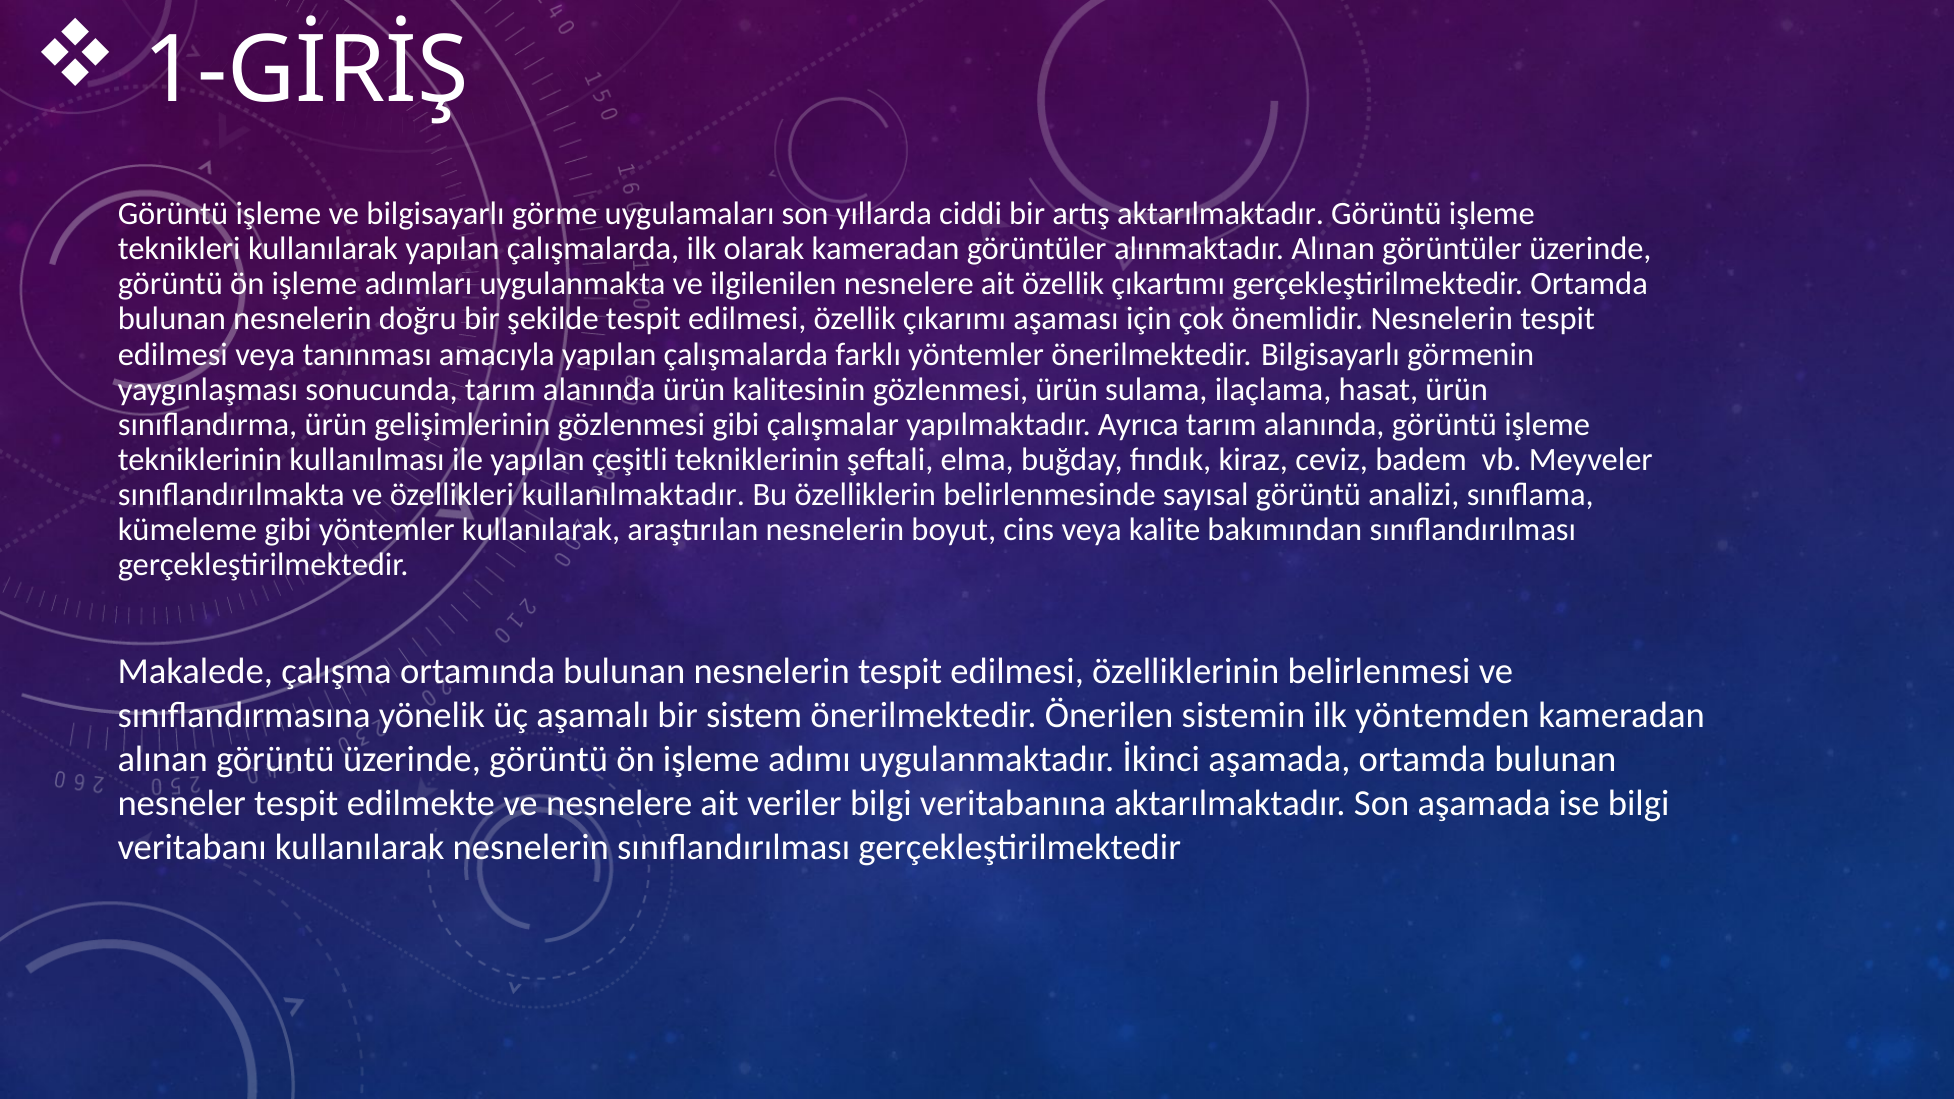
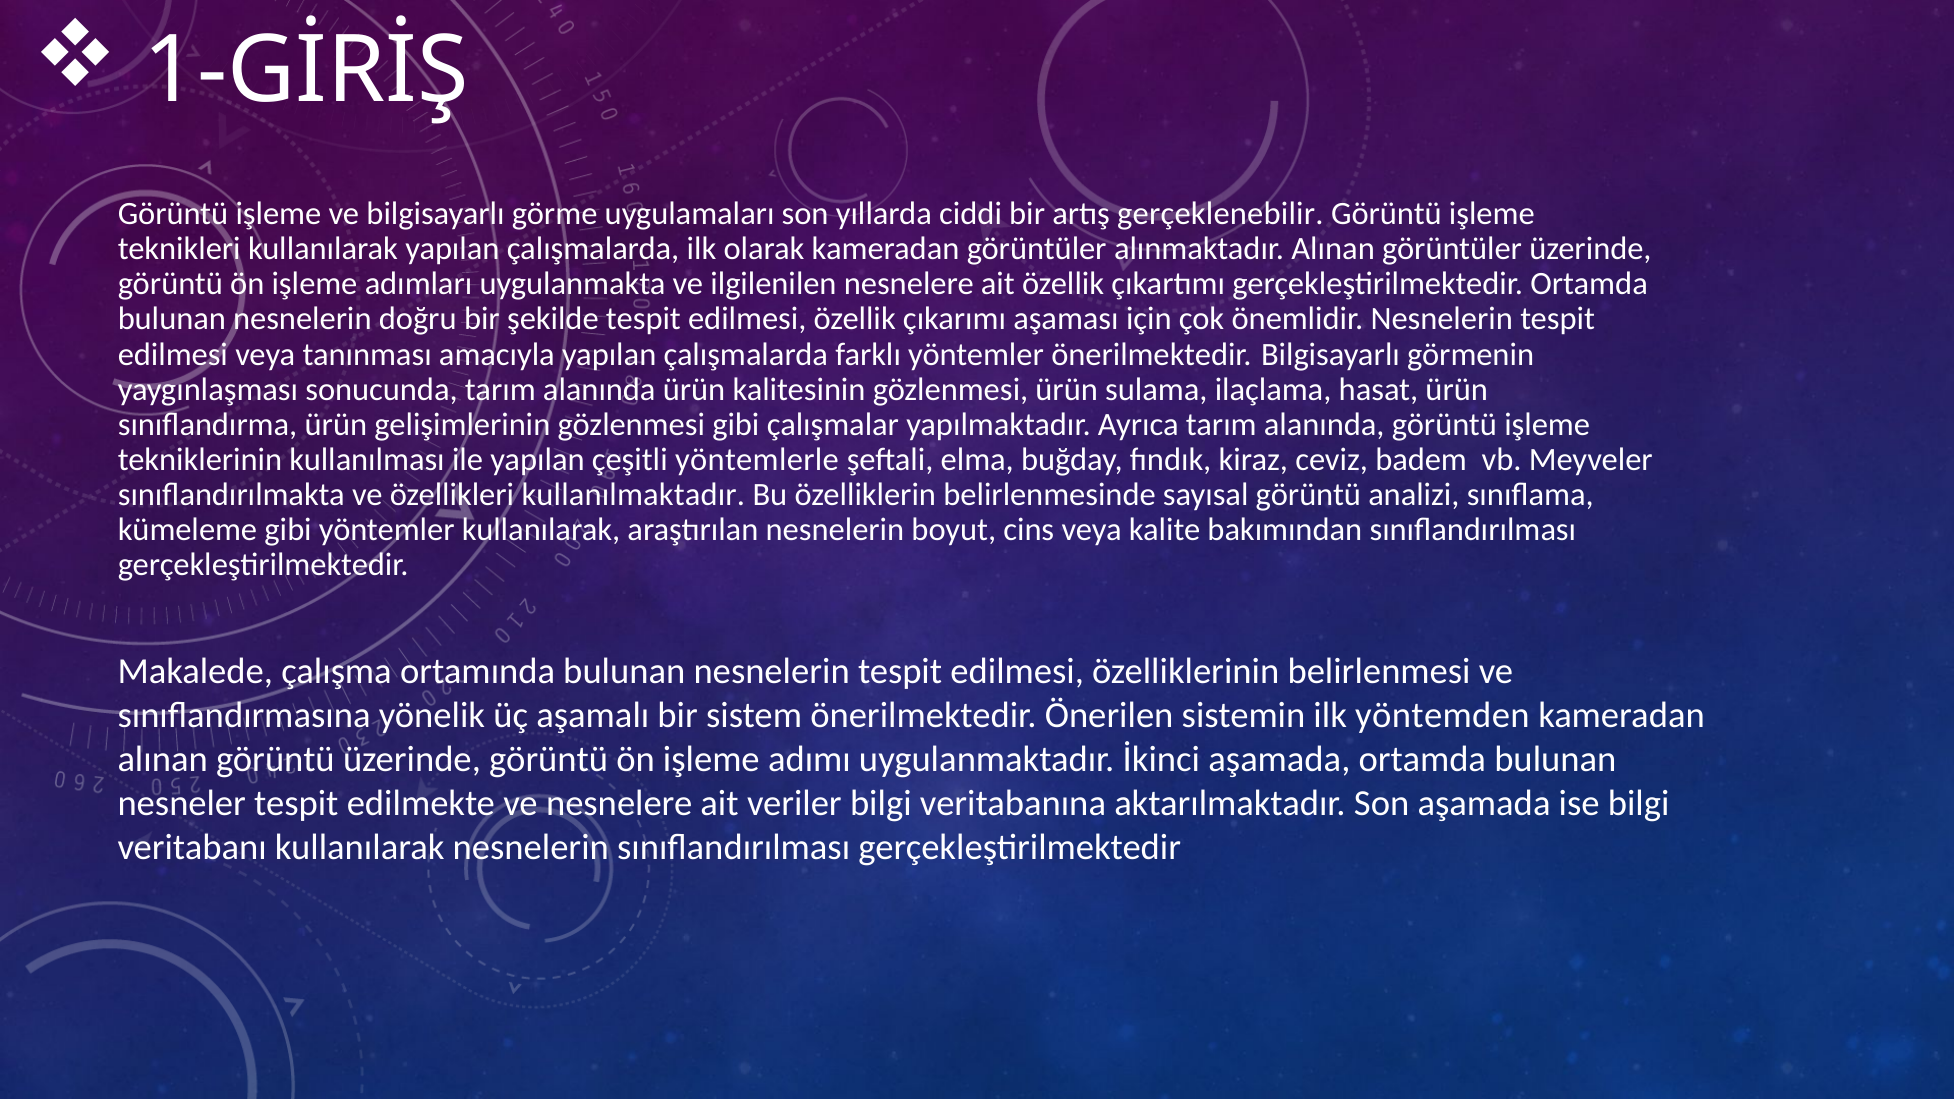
artış aktarılmaktadır: aktarılmaktadır -> gerçeklenebilir (1220, 214)
çeşitli tekniklerinin: tekniklerinin -> yöntemlerle (757, 460)
